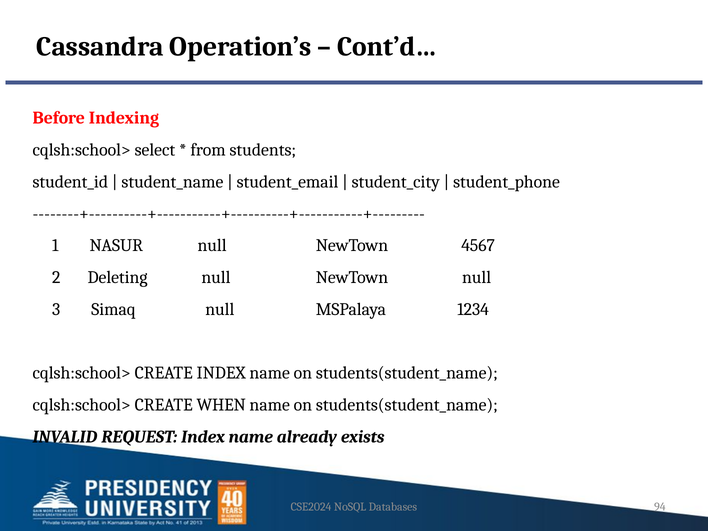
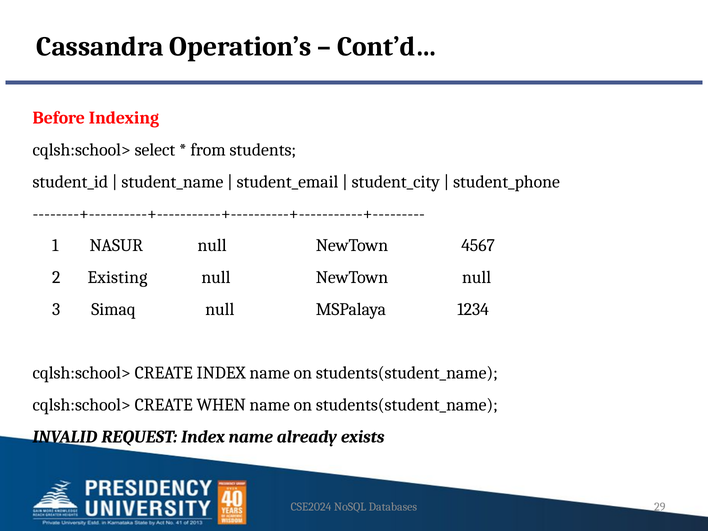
Deleting: Deleting -> Existing (117, 277)
94: 94 -> 29 (660, 507)
